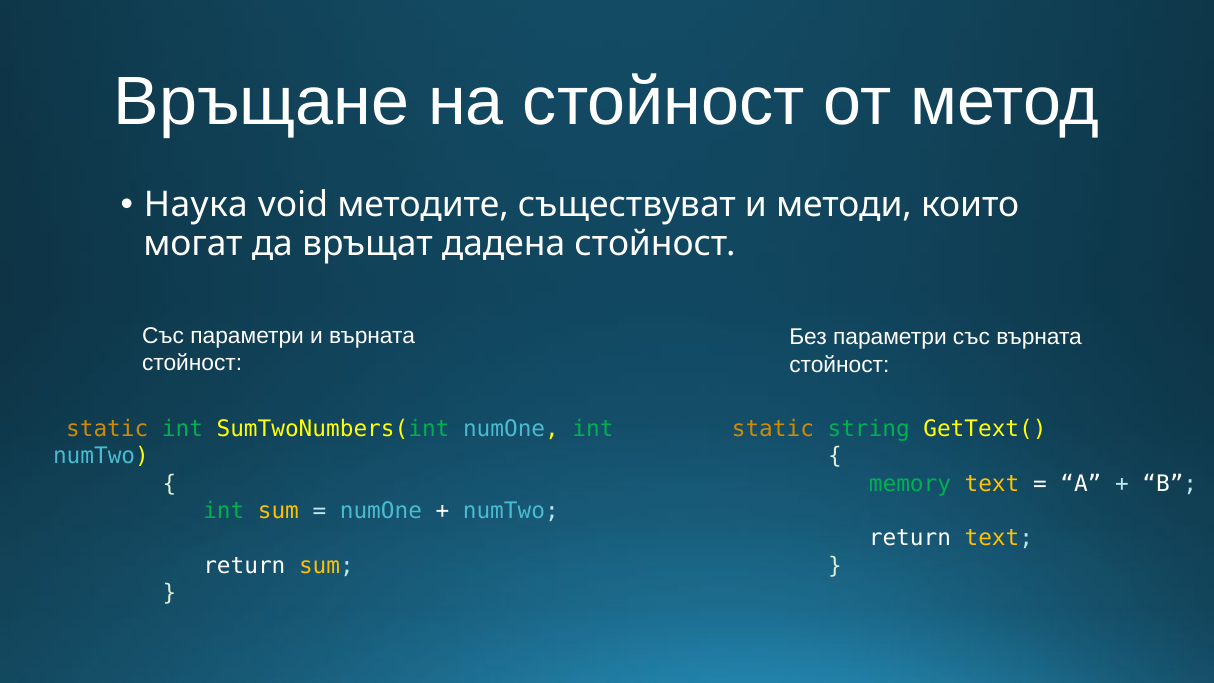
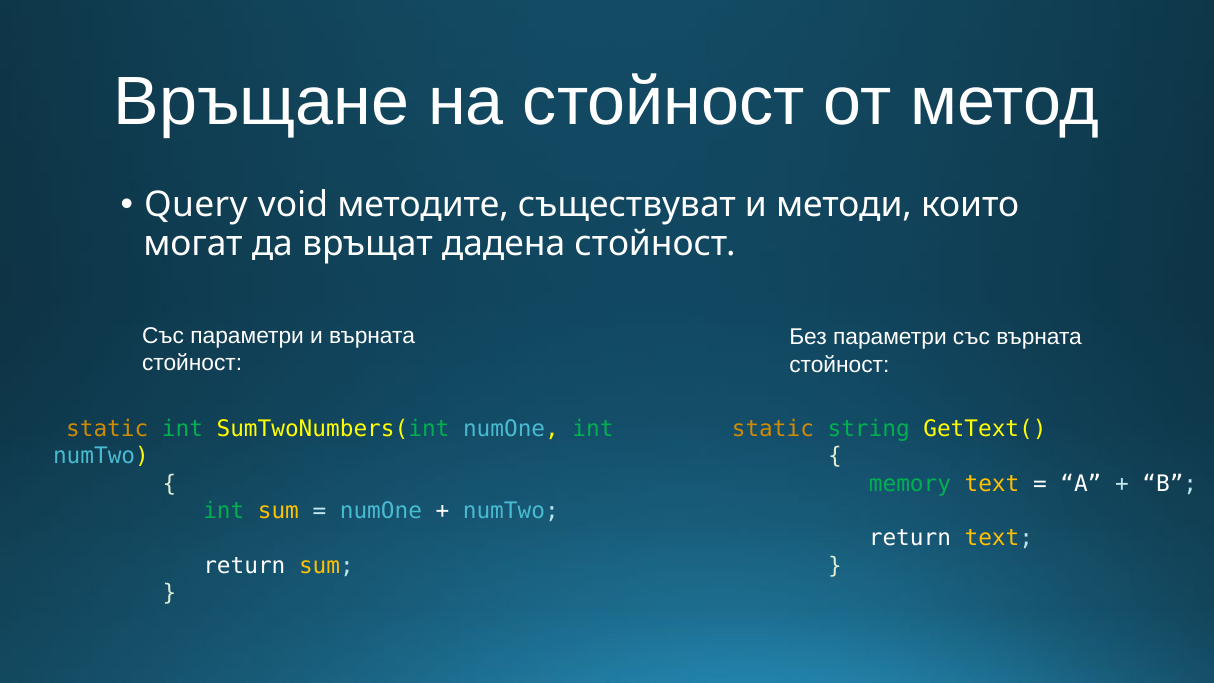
Наука: Наука -> Query (196, 205)
